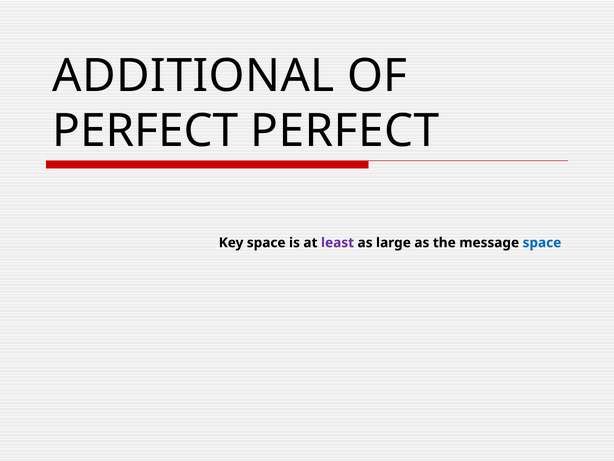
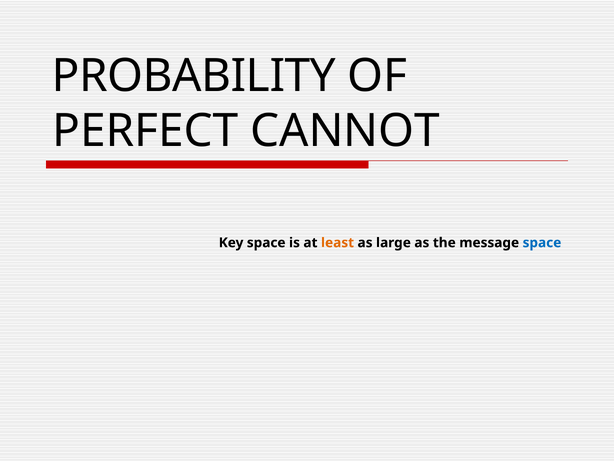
ADDITIONAL: ADDITIONAL -> PROBABILITY (194, 76)
PERFECT PERFECT: PERFECT -> CANNOT (345, 131)
least colour: purple -> orange (338, 242)
